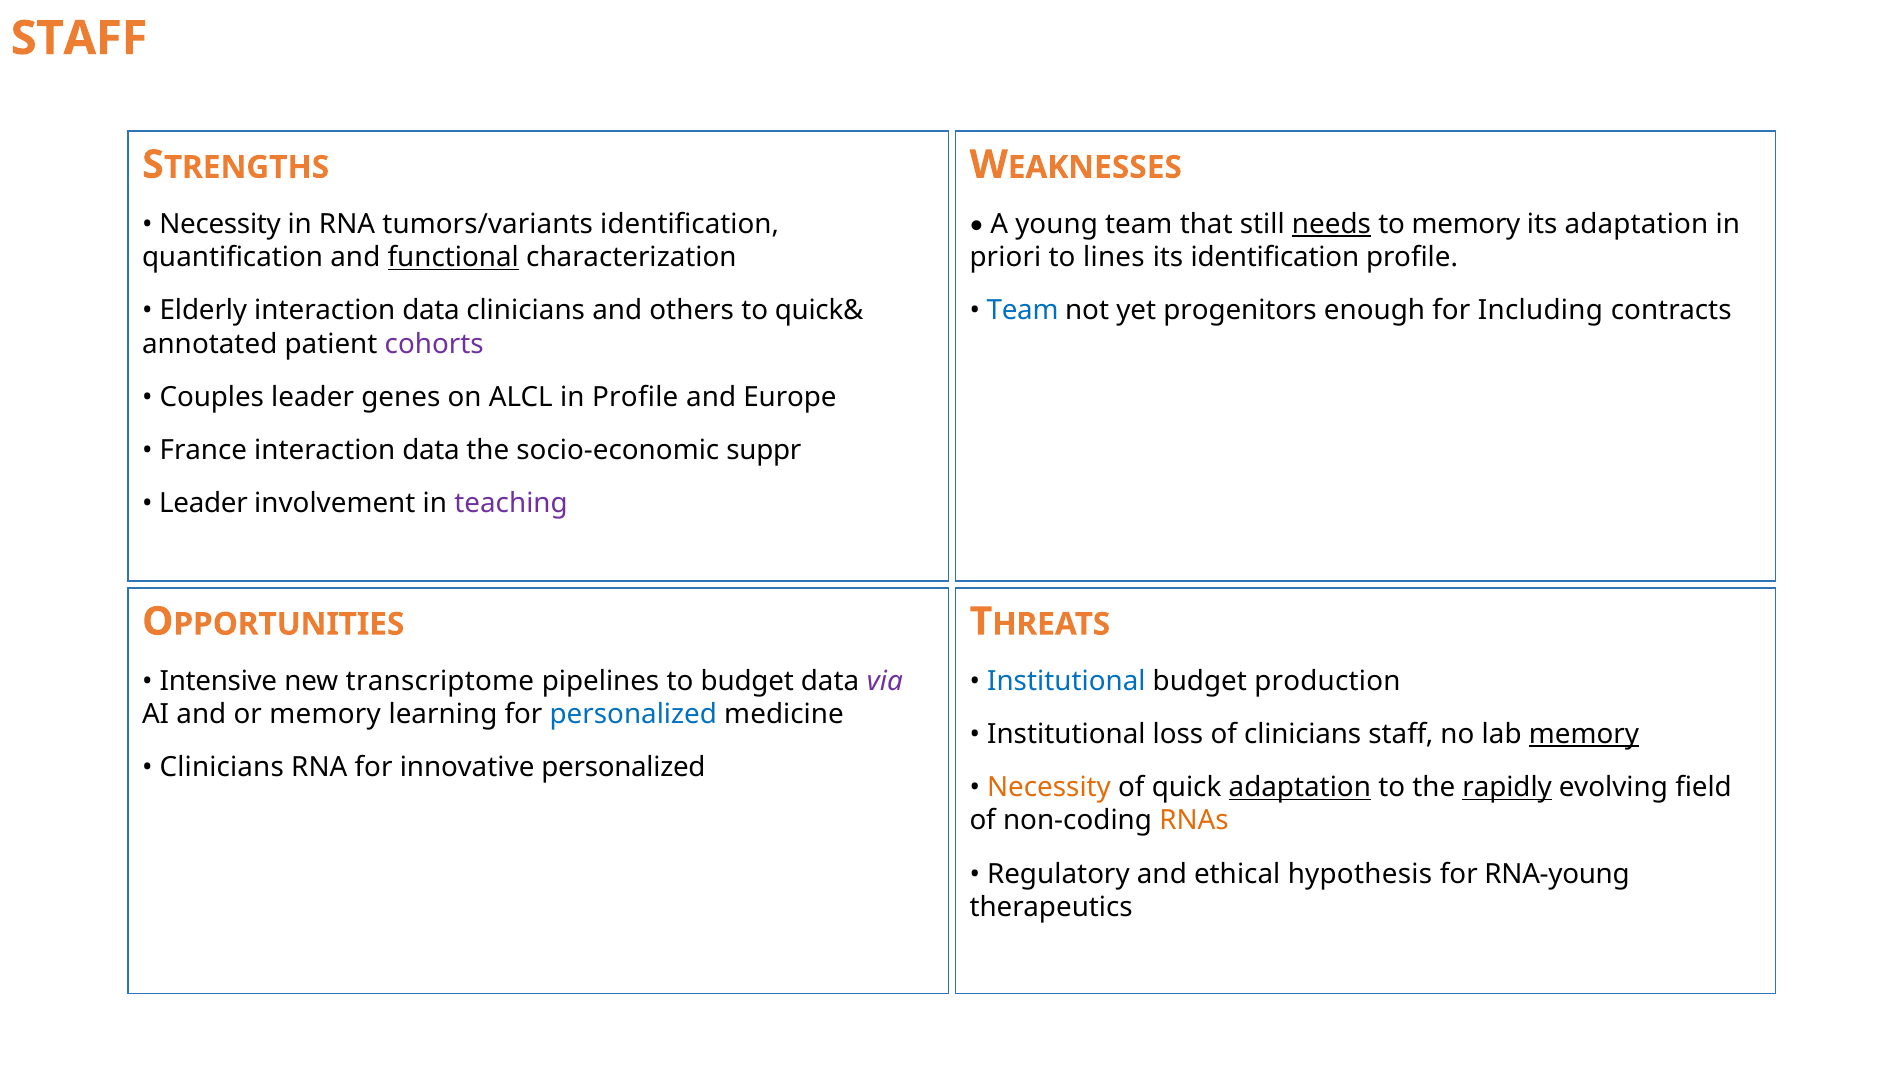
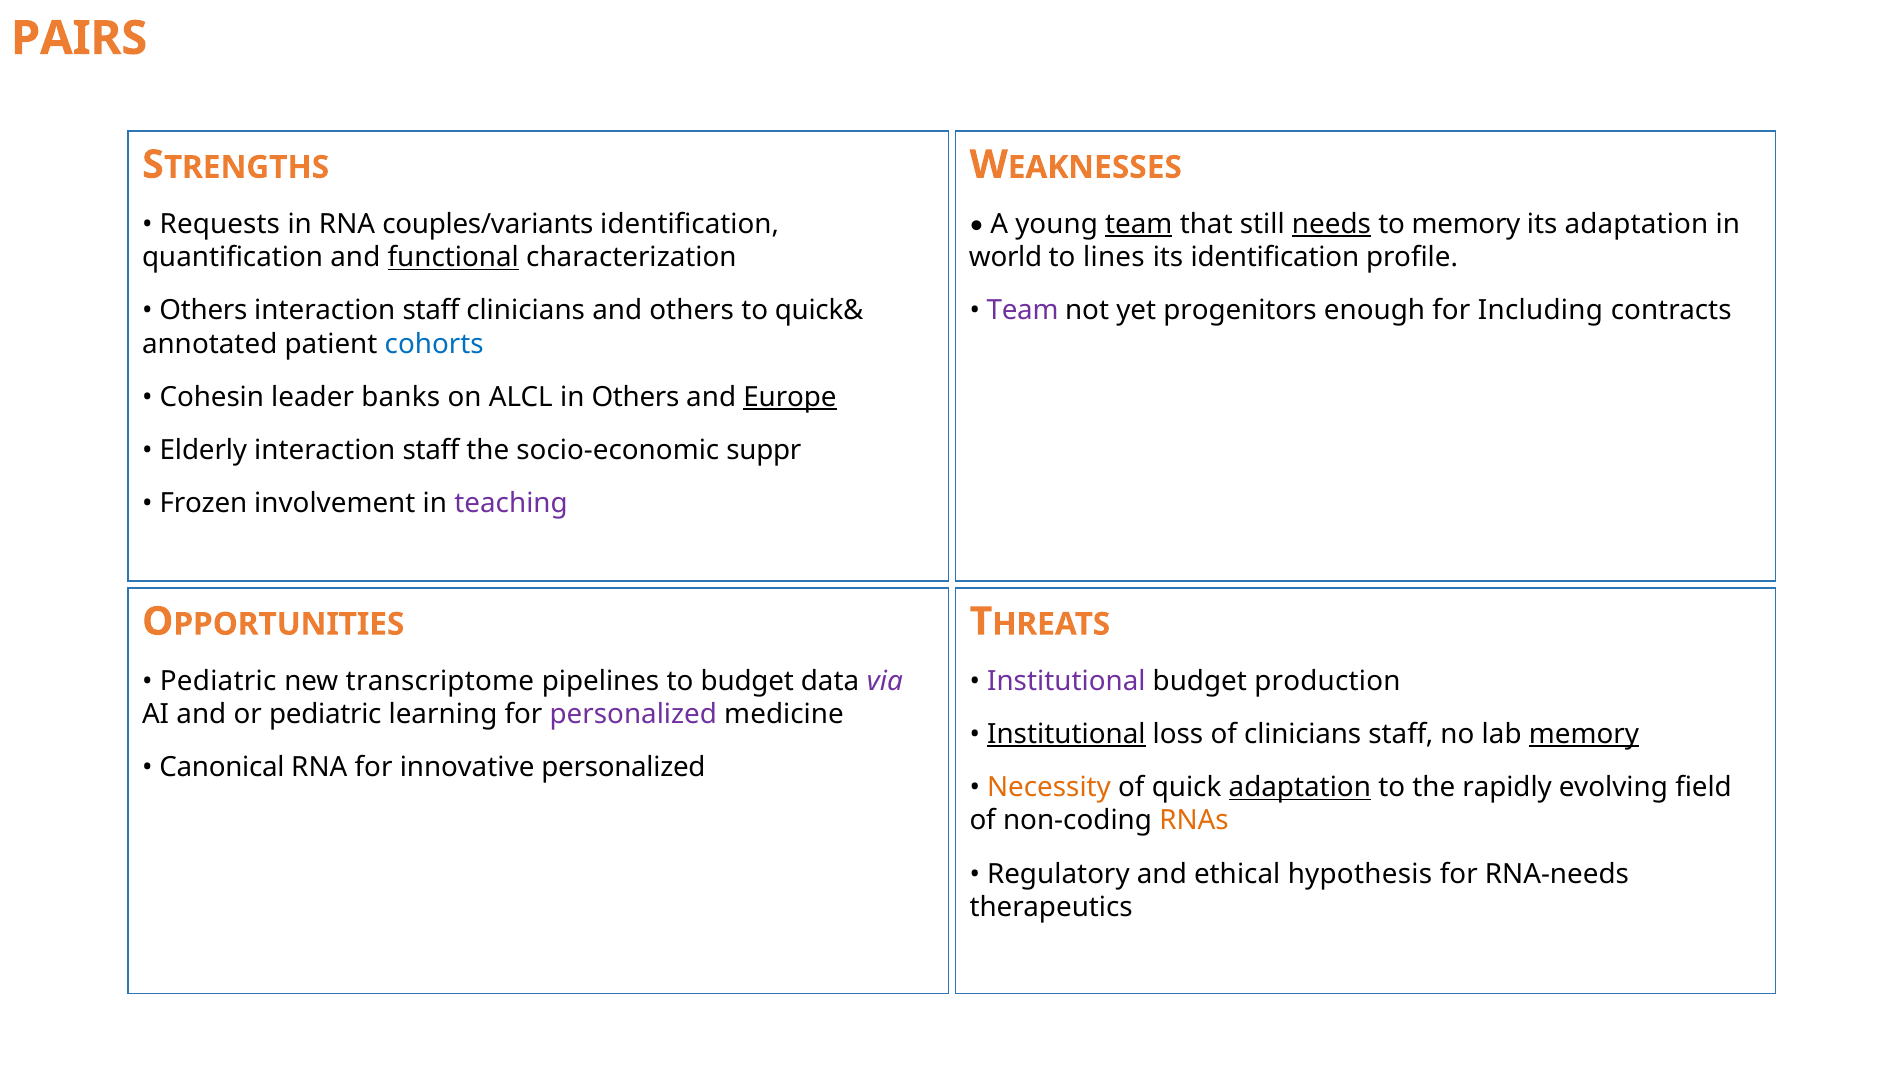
STAFF: STAFF -> PAIRS (79, 38)
team underline: none -> present (1139, 224)
Necessity: Necessity -> Requests (220, 224)
tumors/variants: tumors/variants -> couples/variants (488, 224)
priori: priori -> world (1006, 258)
Elderly: Elderly -> Others (203, 311)
data: data -> staff (431, 311)
Team colour: blue -> purple (1023, 311)
cohorts colour: purple -> blue (434, 344)
Couples: Couples -> Cohesin (212, 397)
genes: genes -> banks (401, 397)
in Profile: Profile -> Others (636, 397)
Europe underline: none -> present (790, 397)
France: France -> Elderly (203, 450)
data: data -> staff (431, 450)
Leader: Leader -> Frozen (203, 504)
Intensive: Intensive -> Pediatric (218, 681)
Institutional colour: blue -> purple (1066, 681)
or memory: memory -> pediatric (325, 714)
personalized colour: blue -> purple (633, 714)
Institutional underline: none -> present (1066, 734)
Clinicians: Clinicians -> Canonical (222, 768)
rapidly underline: present -> none (1507, 787)
RNA-young: RNA-young -> RNA-needs (1557, 874)
